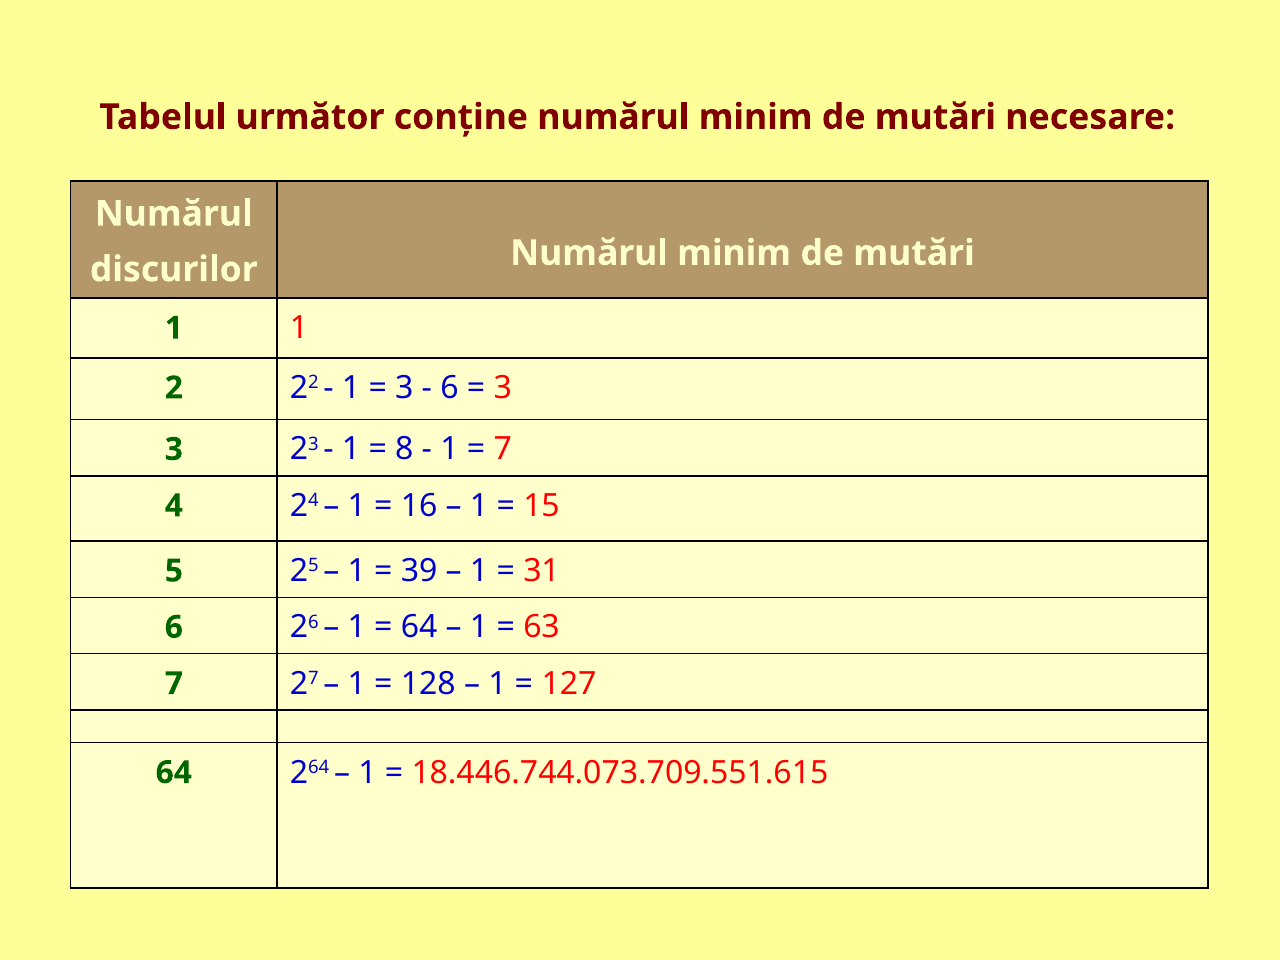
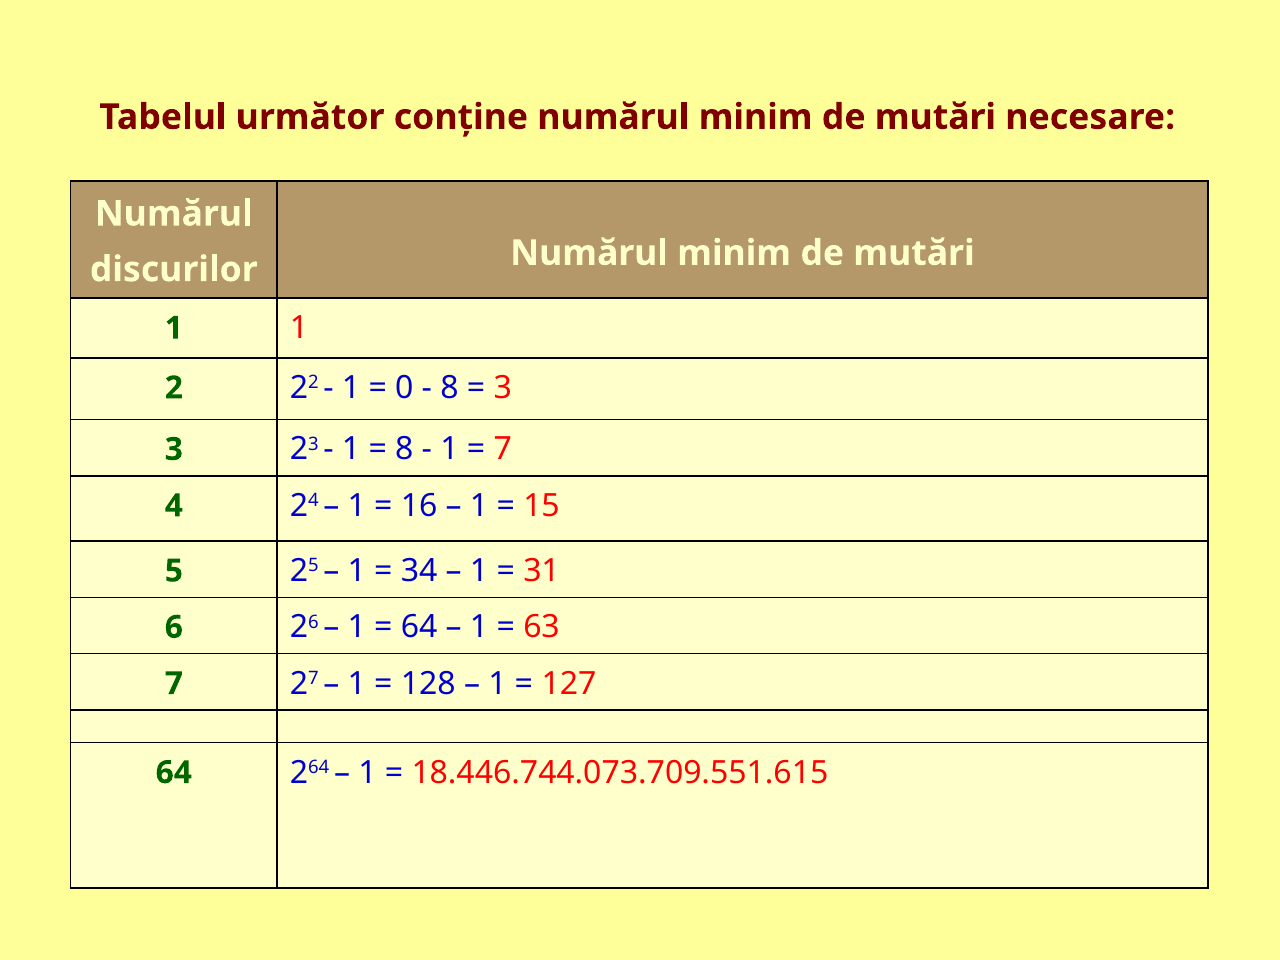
3: 3 -> 0 (404, 388)
6: 6 -> 8 (450, 388)
39: 39 -> 34 (419, 571)
